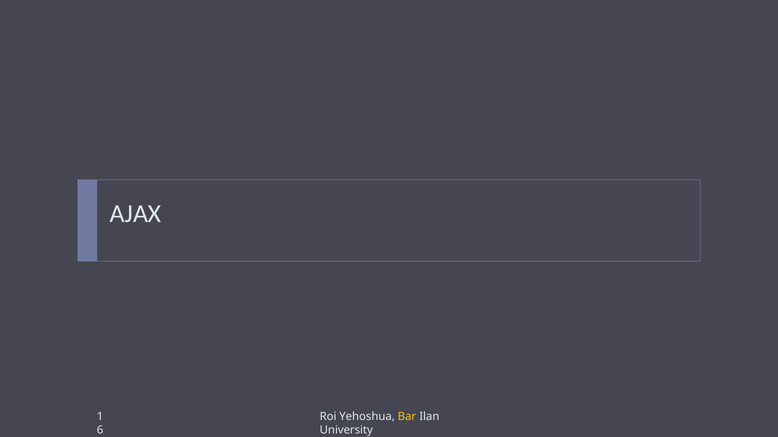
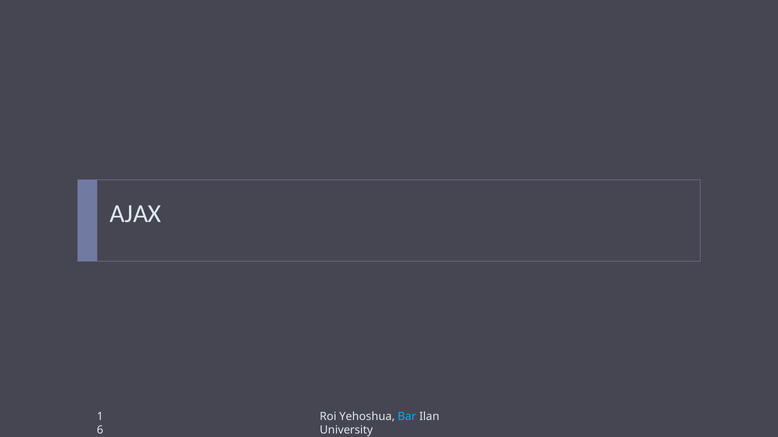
Bar colour: yellow -> light blue (407, 417)
